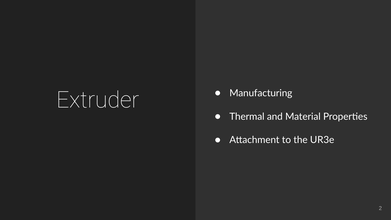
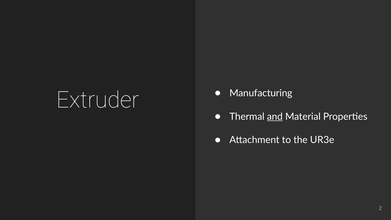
and underline: none -> present (275, 117)
